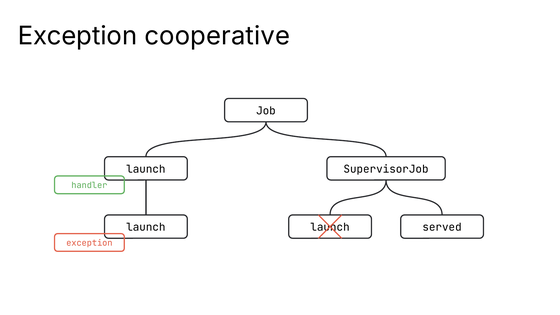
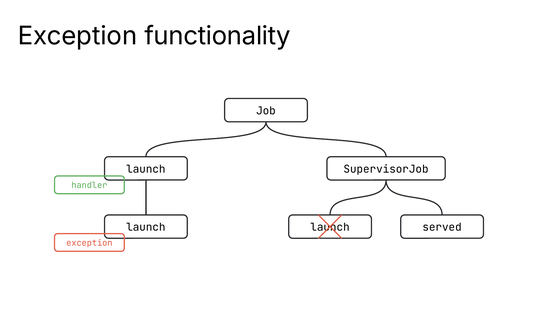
cooperative: cooperative -> functionality (217, 36)
